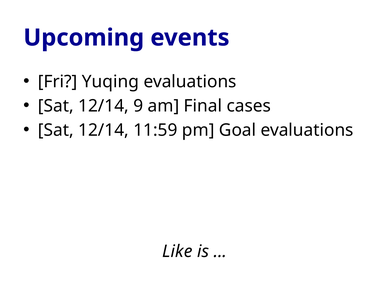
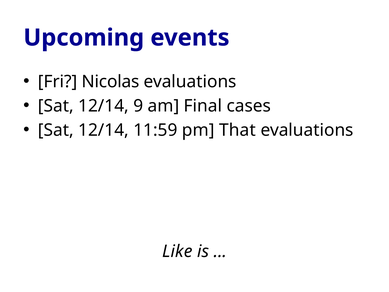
Yuqing: Yuqing -> Nicolas (111, 82)
Goal: Goal -> That (237, 130)
